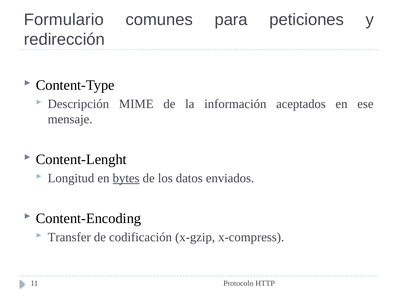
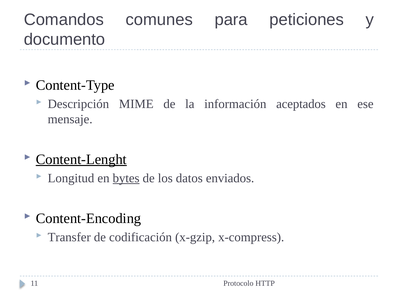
Formulario: Formulario -> Comandos (64, 20)
redirección: redirección -> documento (64, 40)
Content-Lenght underline: none -> present (81, 160)
